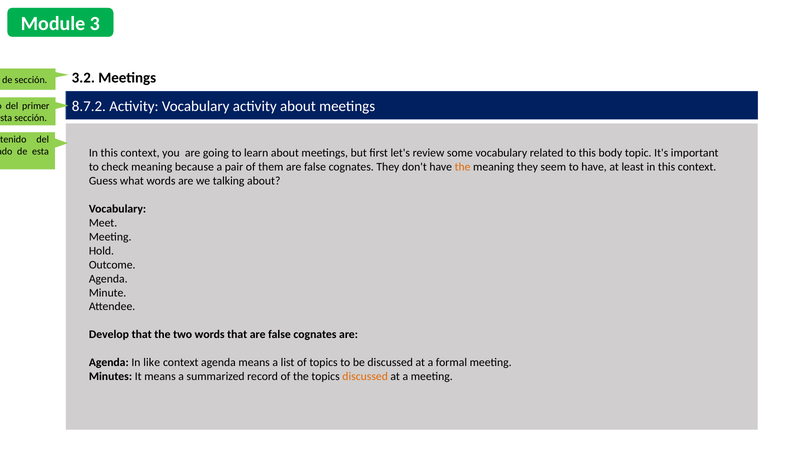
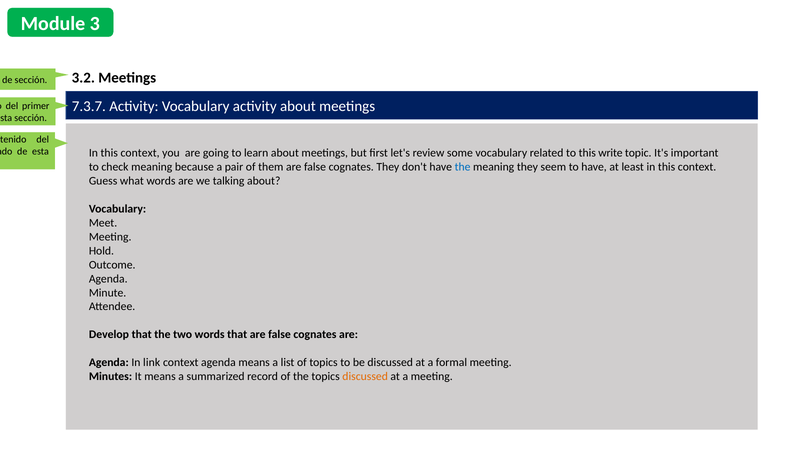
8.7.2: 8.7.2 -> 7.3.7 (89, 106)
body: body -> write (610, 153)
the colour: orange -> blue (463, 167)
like: like -> link (152, 363)
